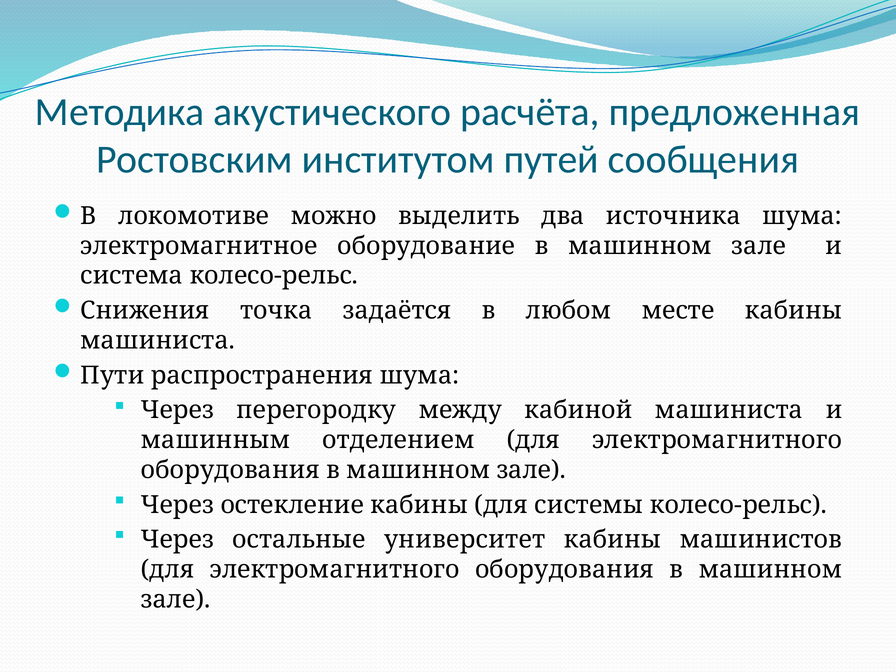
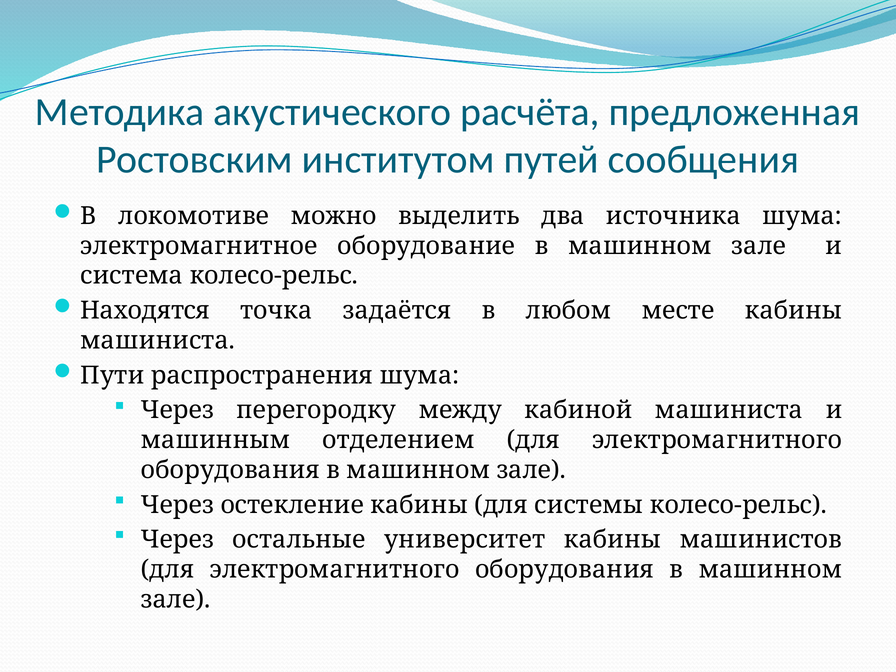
Снижения: Снижения -> Находятся (145, 311)
